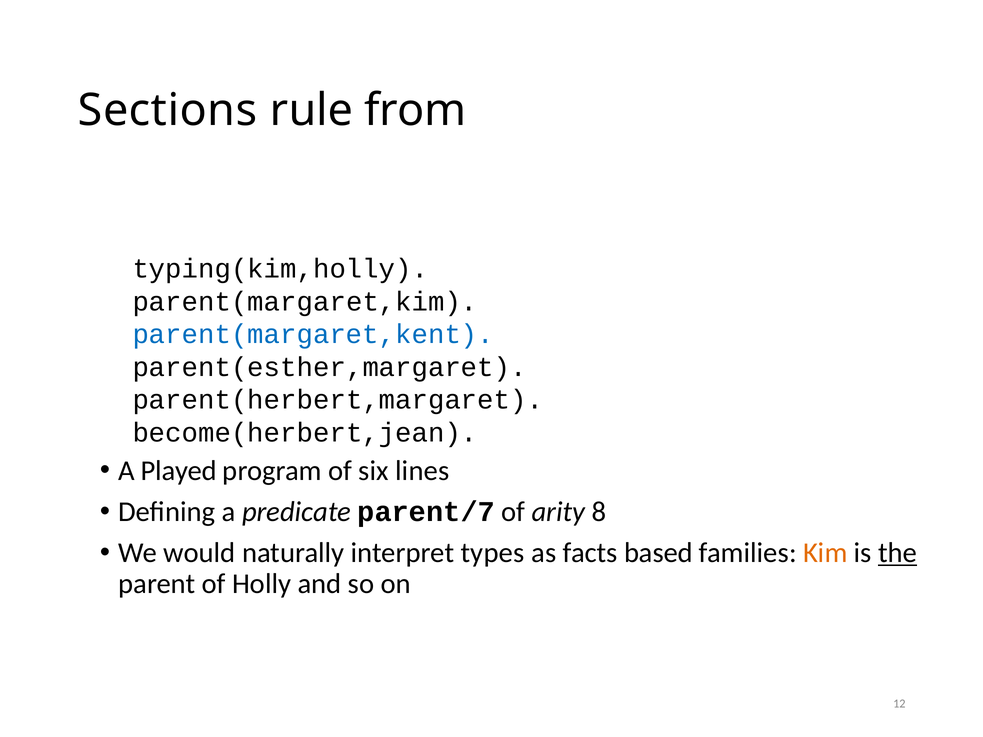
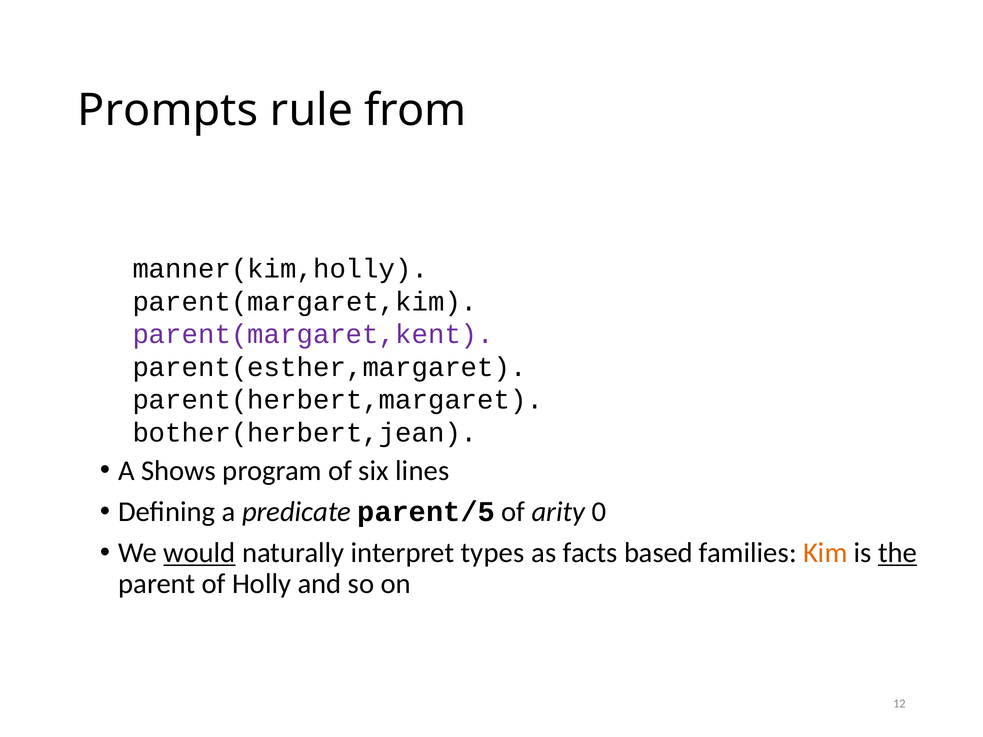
Sections: Sections -> Prompts (168, 110)
typing(kim,holly: typing(kim,holly -> manner(kim,holly (280, 269)
parent(margaret,kent colour: blue -> purple (313, 334)
become(herbert,jean: become(herbert,jean -> bother(herbert,jean (305, 433)
Played: Played -> Shows (179, 471)
parent/7: parent/7 -> parent/5 (426, 512)
8: 8 -> 0 (599, 512)
would underline: none -> present (199, 553)
